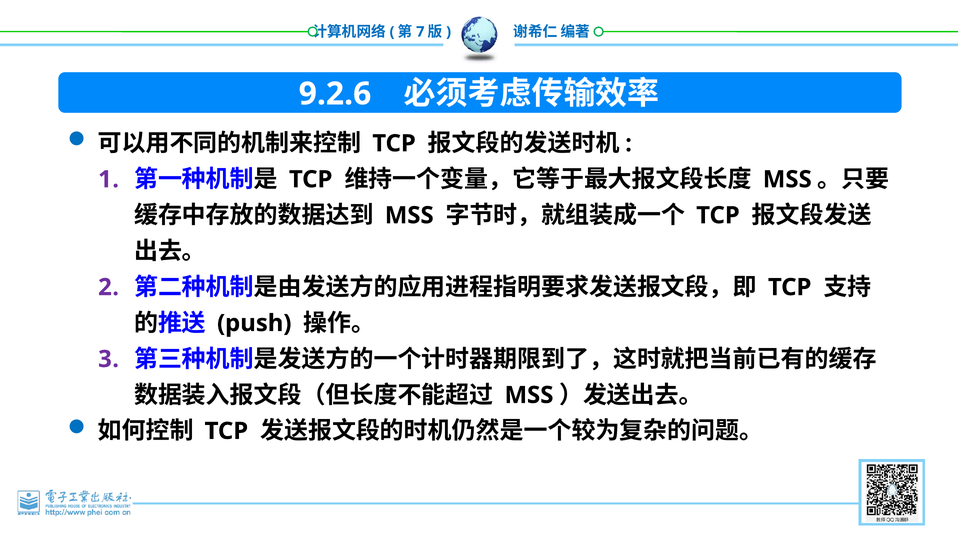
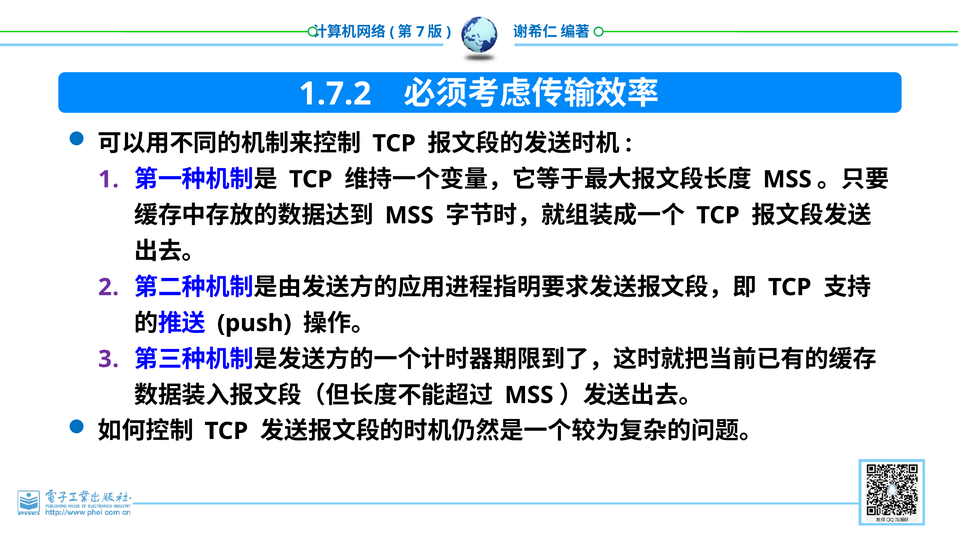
9.2.6: 9.2.6 -> 1.7.2 (335, 94)
